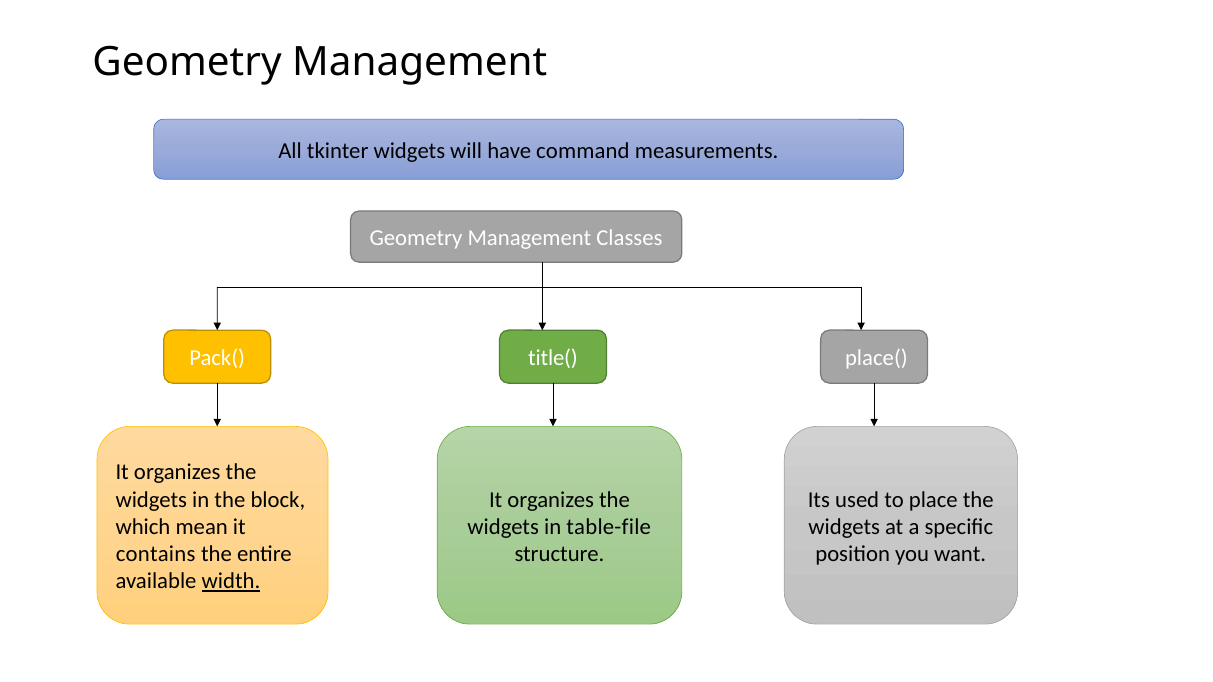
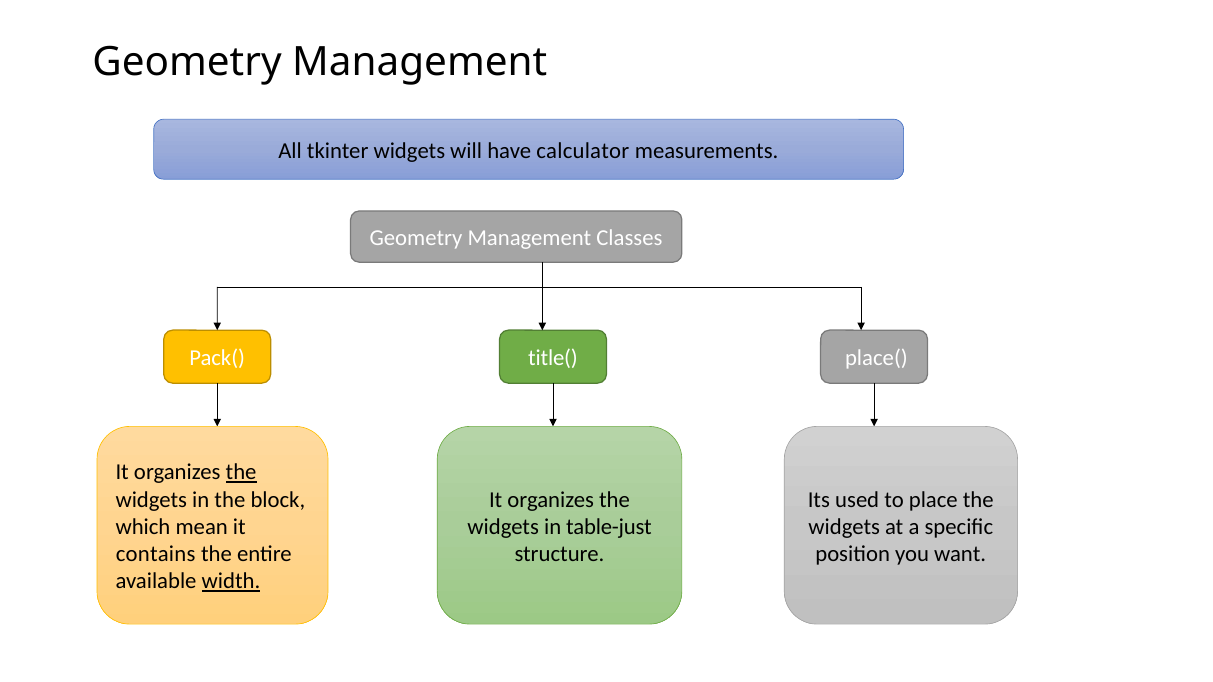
command: command -> calculator (583, 151)
the underline: none -> present (241, 472)
table-file: table-file -> table-just (609, 527)
